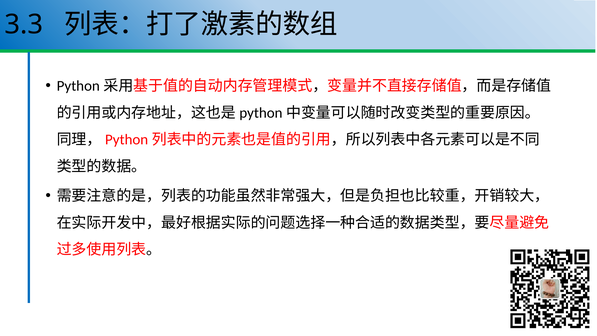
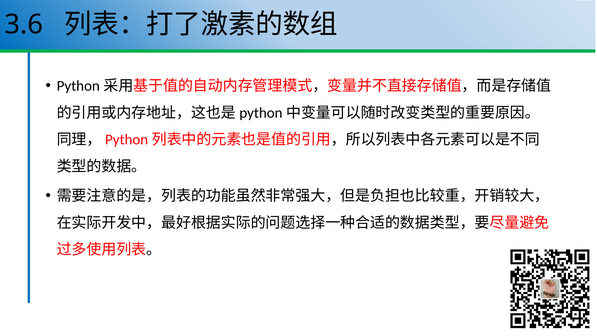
3.3: 3.3 -> 3.6 (24, 25)
